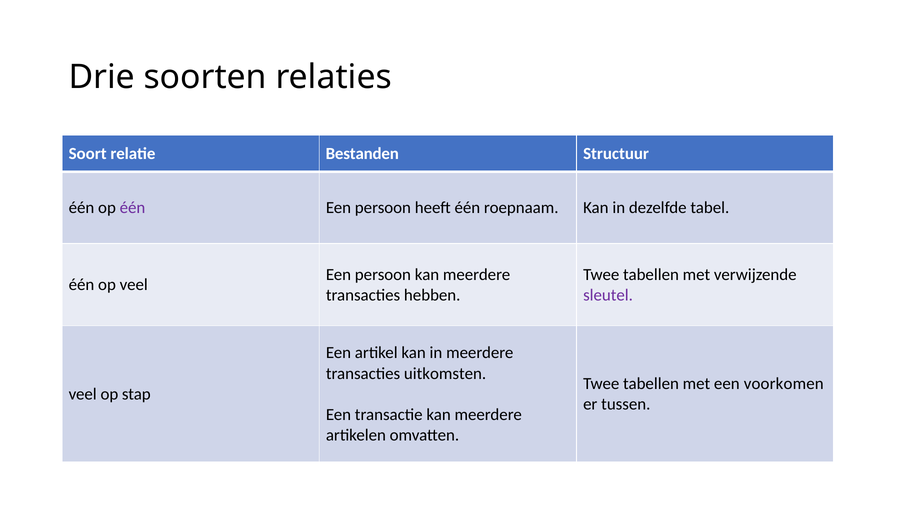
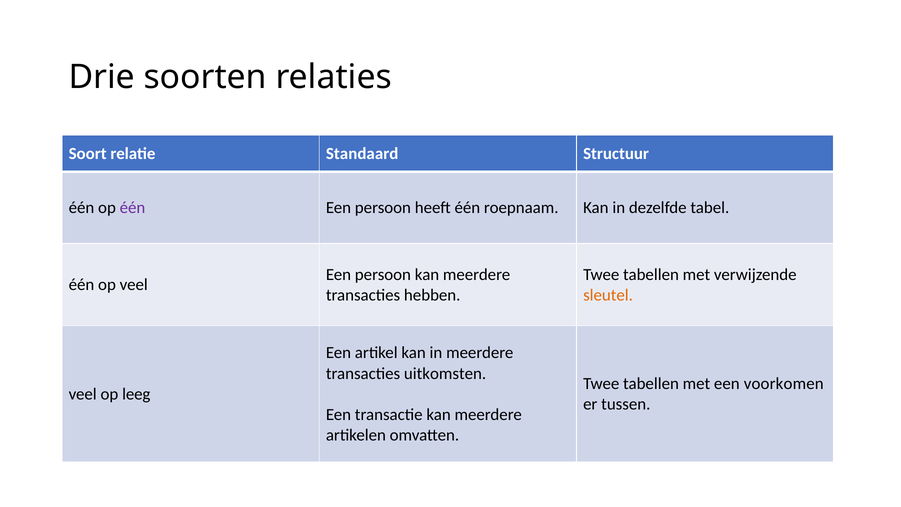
Bestanden: Bestanden -> Standaard (362, 153)
sleutel colour: purple -> orange (608, 295)
stap: stap -> leeg (136, 394)
